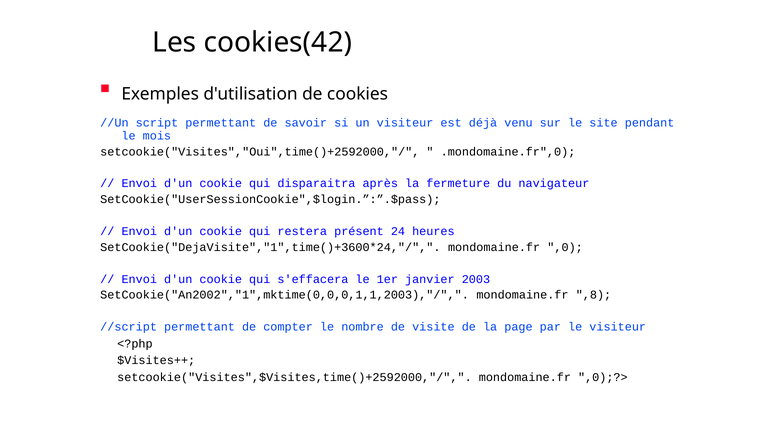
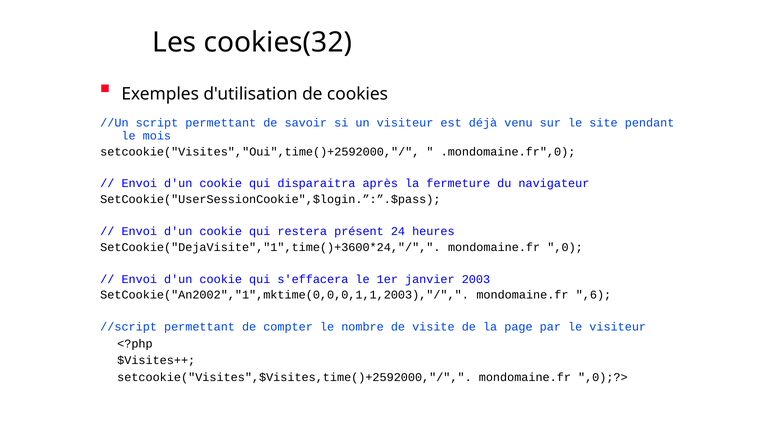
cookies(42: cookies(42 -> cookies(32 (278, 42)
,8: ,8 -> ,6 (593, 295)
